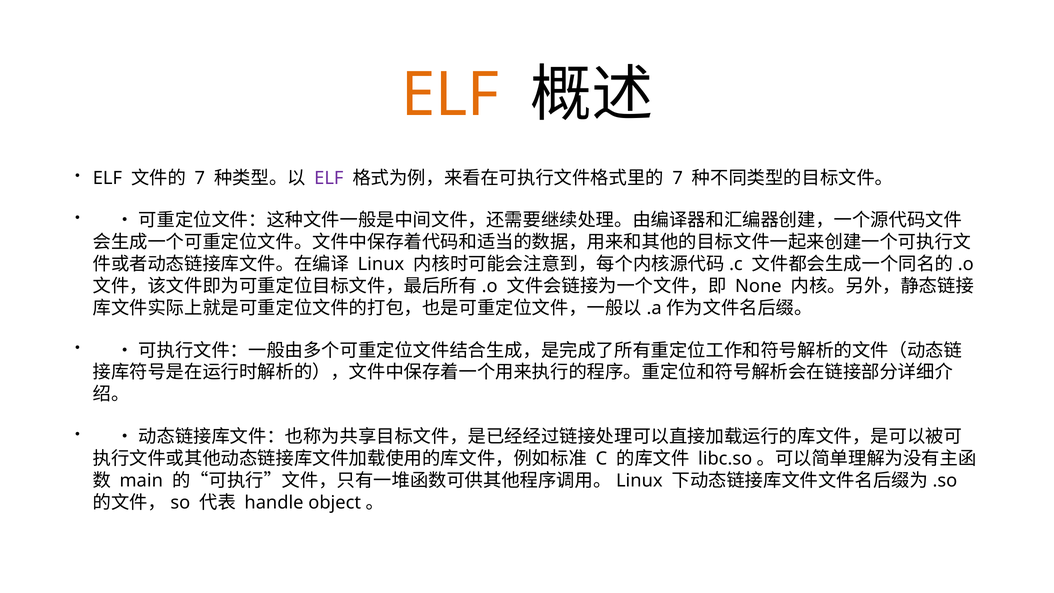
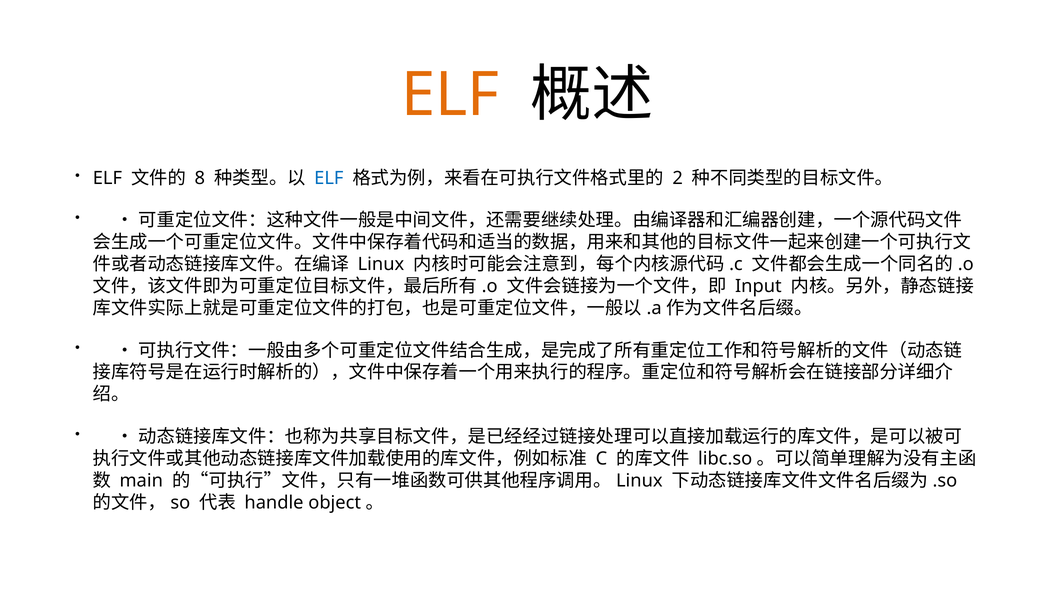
7: 7 -> 8 (200, 178)
ELF colour: purple -> blue (329, 178)
7: 7 -> 2 (678, 178)
None: None -> Input (758, 286)
